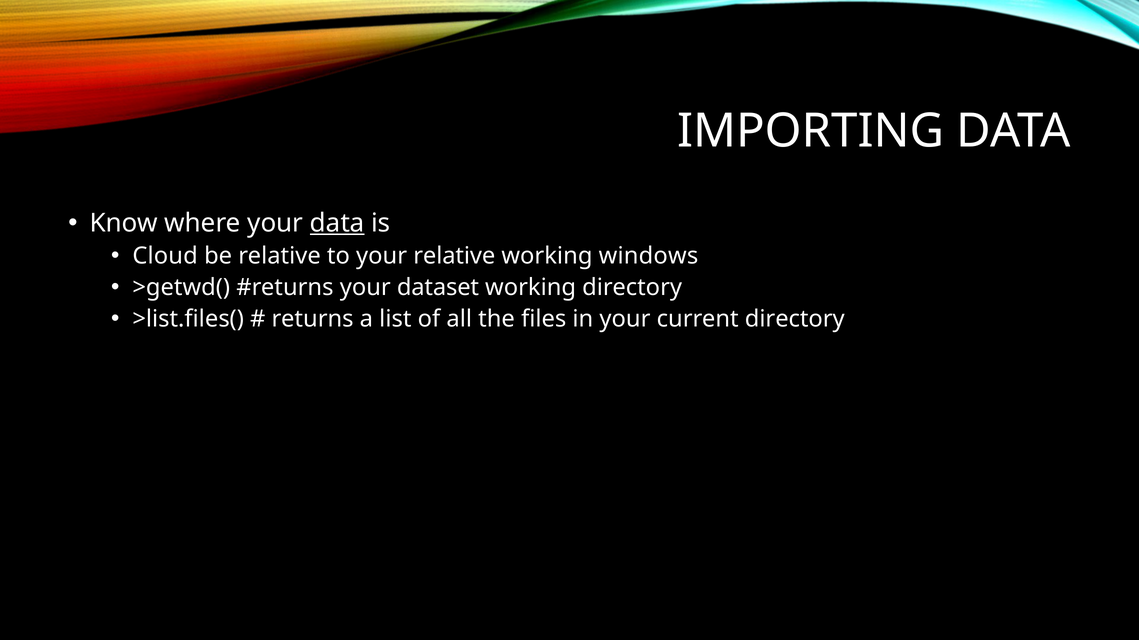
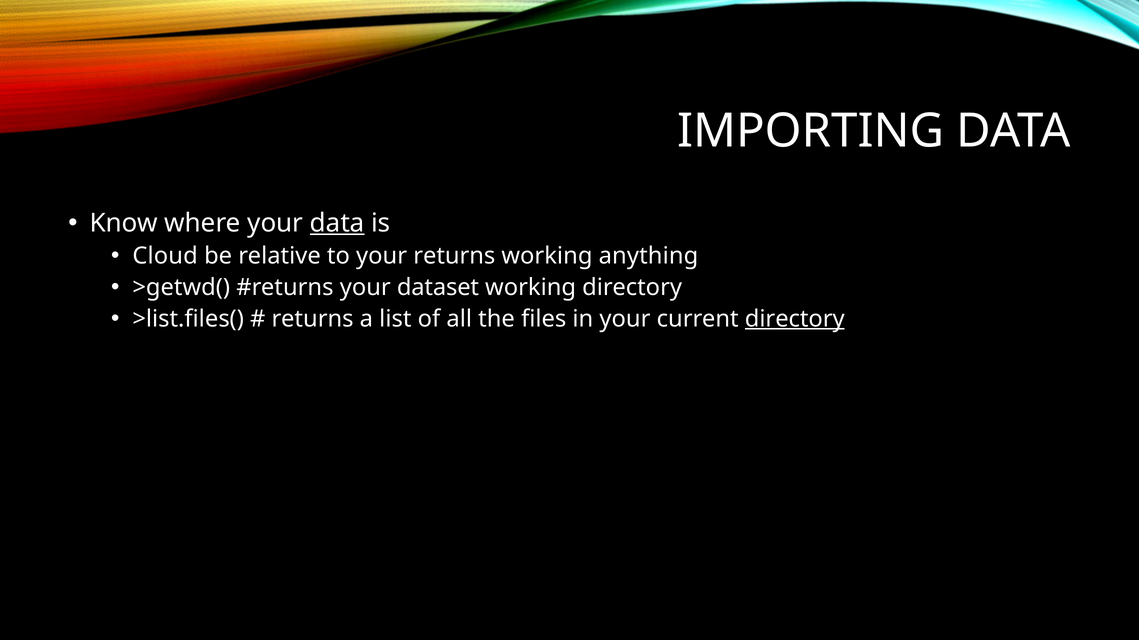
your relative: relative -> returns (454, 256)
windows: windows -> anything (648, 256)
directory underline: none -> present (795, 319)
